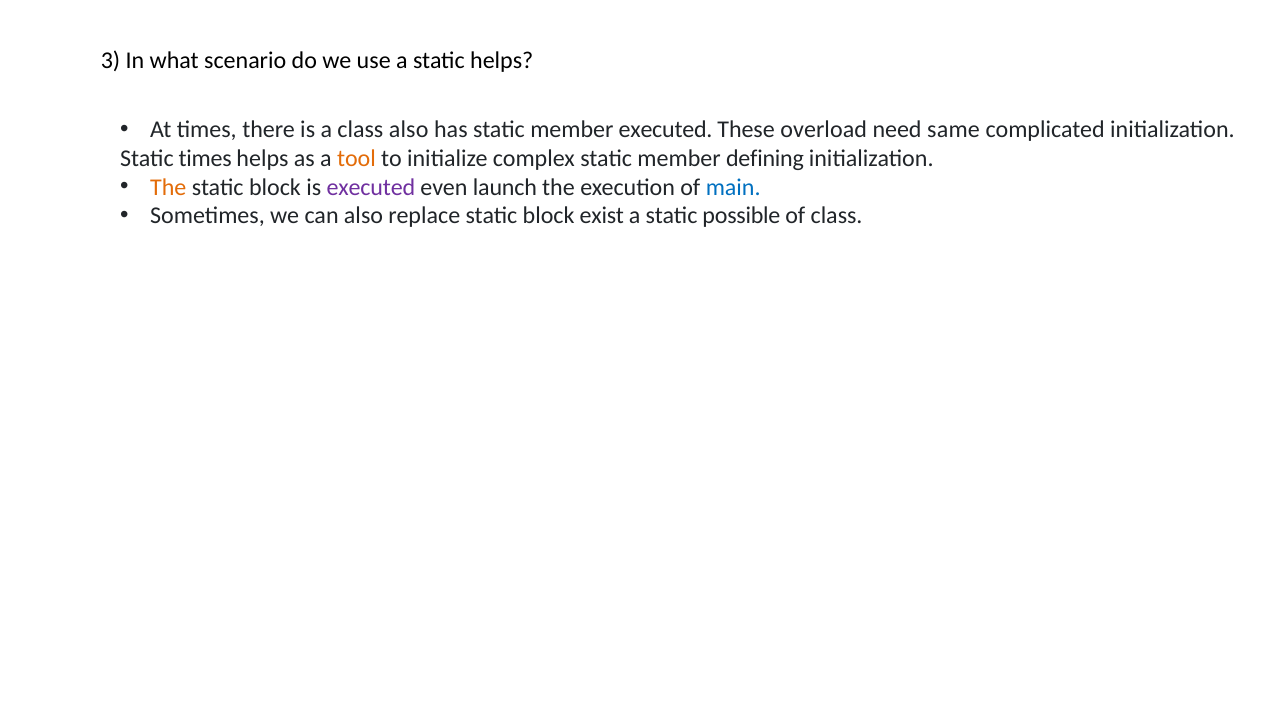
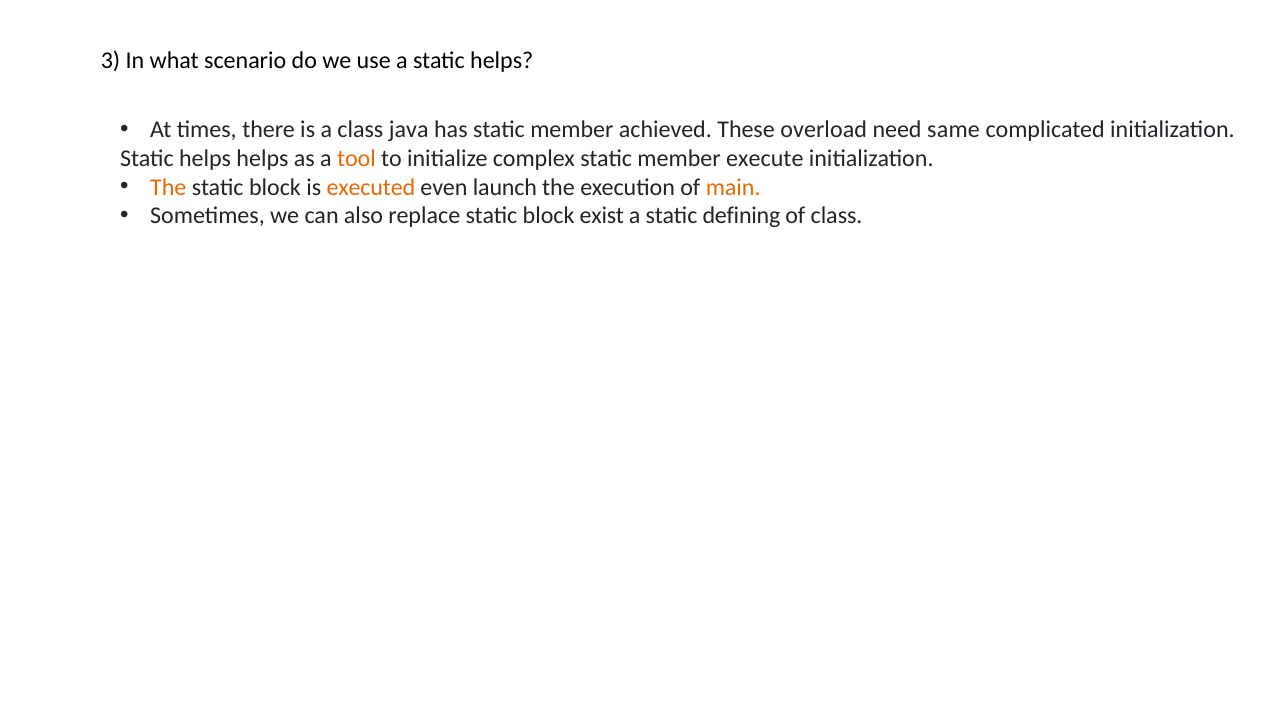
class also: also -> java (409, 129)
member executed: executed -> achieved (665, 129)
times: times -> helps (205, 158)
defining: defining -> execute (765, 158)
executed colour: purple -> orange (371, 187)
main colour: blue -> orange (733, 187)
possible: possible -> defining (741, 216)
